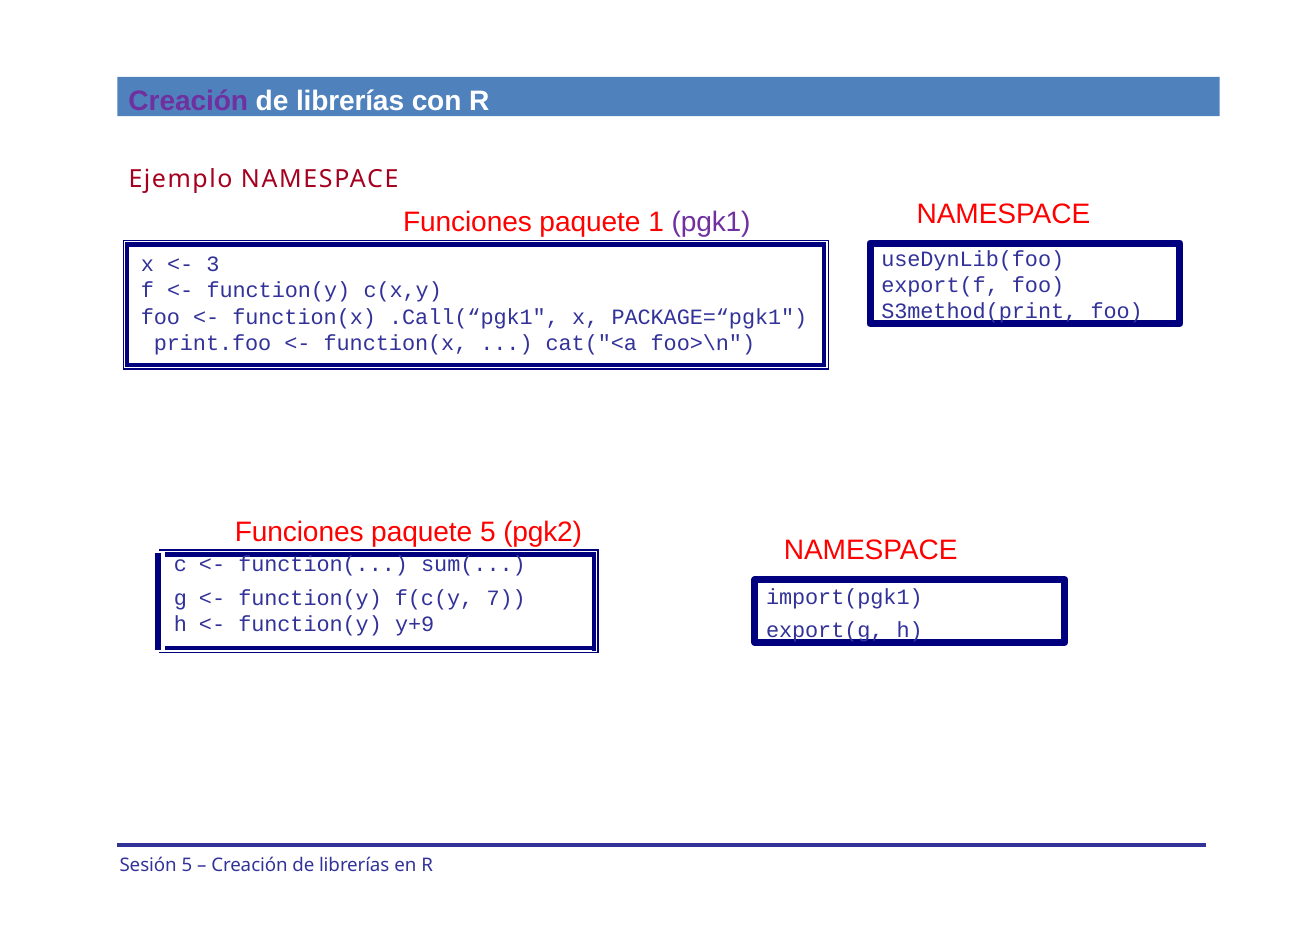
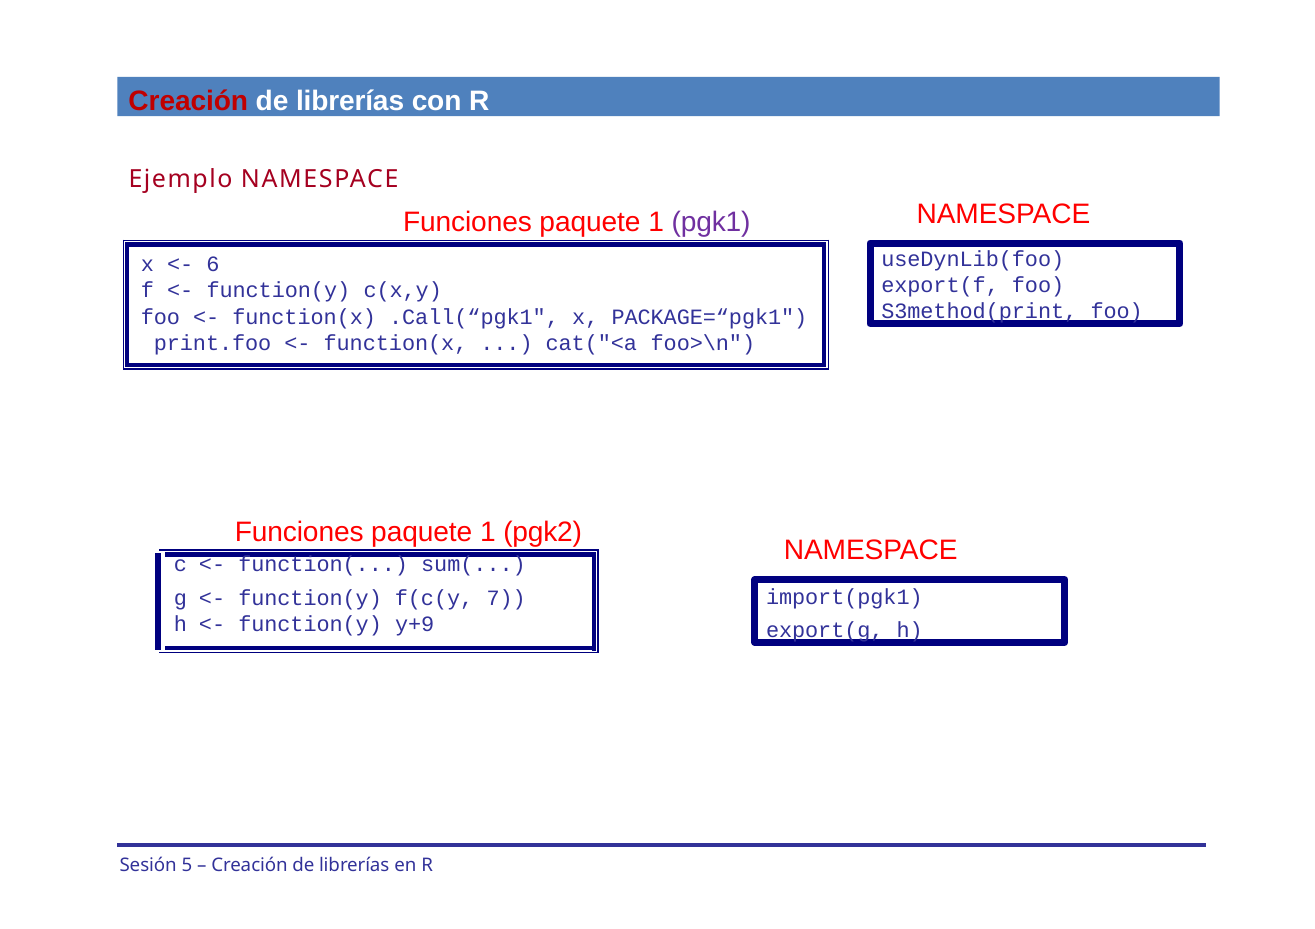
Creación colour: purple -> red (188, 101)
3: 3 -> 6 (213, 264)
5: 5 -> 1 (488, 533)
